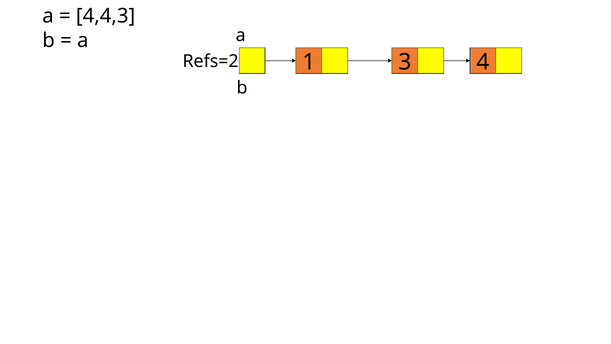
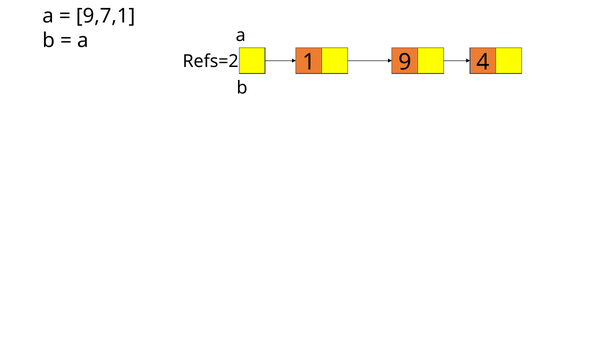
4,4,3: 4,4,3 -> 9,7,1 (106, 16)
3: 3 -> 9 (405, 62)
